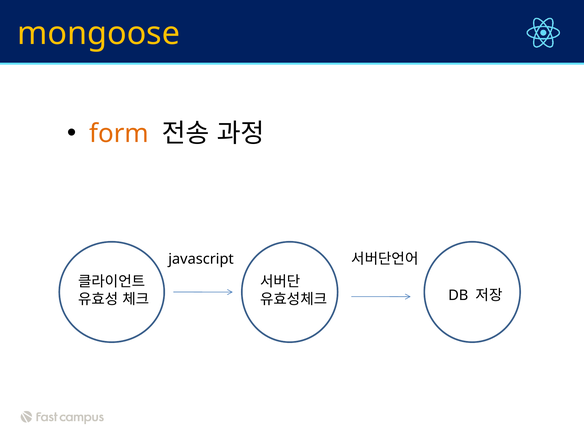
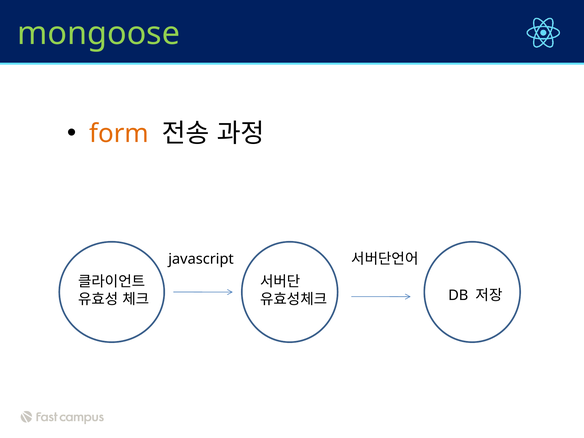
mongoose colour: yellow -> light green (99, 34)
